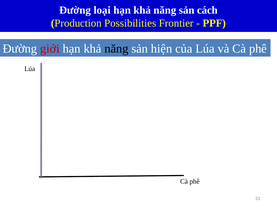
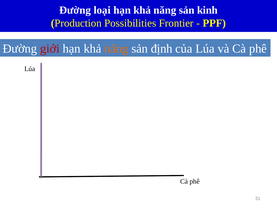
cách: cách -> kinh (207, 10)
năng colour: black -> orange (116, 49)
hiện: hiện -> định (162, 49)
